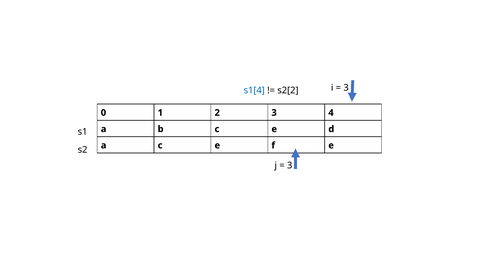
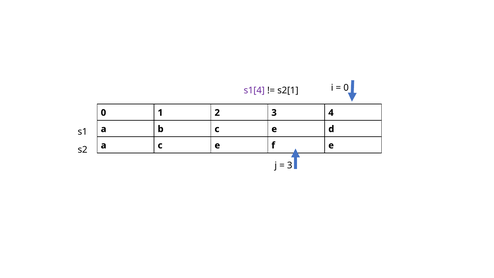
3: 3 -> 0 (346, 88)
s1[4 colour: blue -> purple (254, 90)
s2[2: s2[2 -> s2[1 (288, 90)
